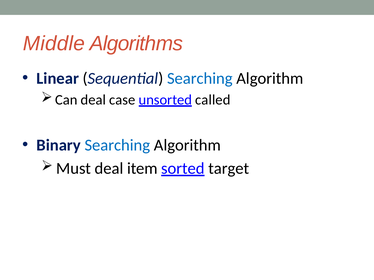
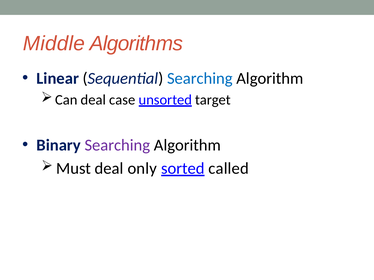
called: called -> target (213, 100)
Searching colour: blue -> purple (117, 145)
item: item -> only (142, 169)
target: target -> called (229, 169)
